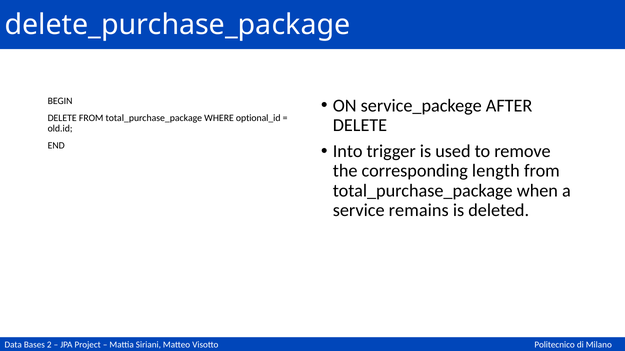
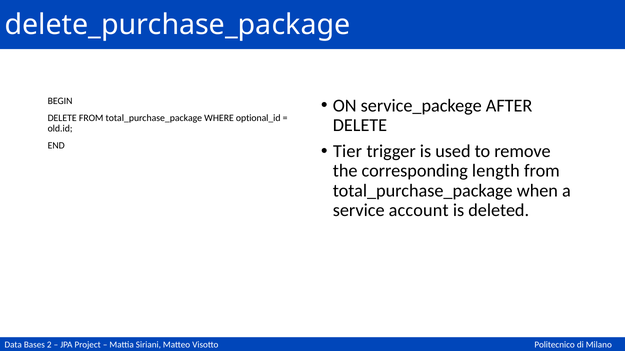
Into: Into -> Tier (348, 152)
remains: remains -> account (419, 211)
